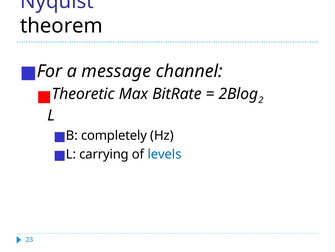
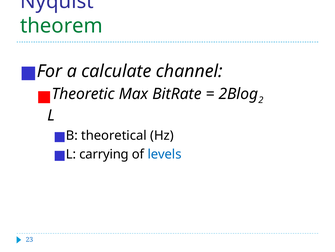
theorem colour: black -> green (61, 26)
message: message -> calculate (116, 71)
completely: completely -> theoretical (114, 135)
